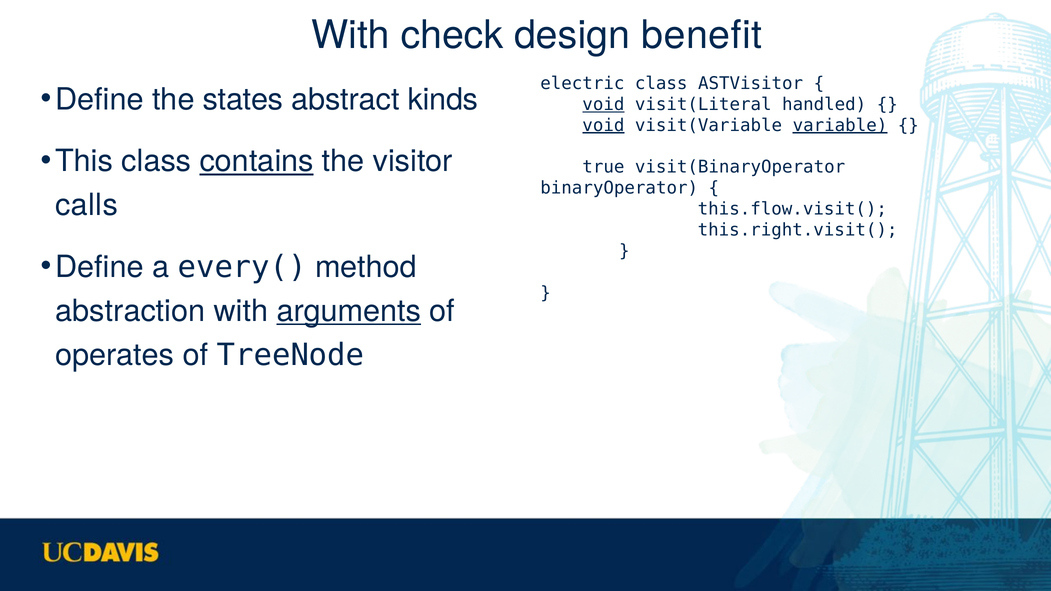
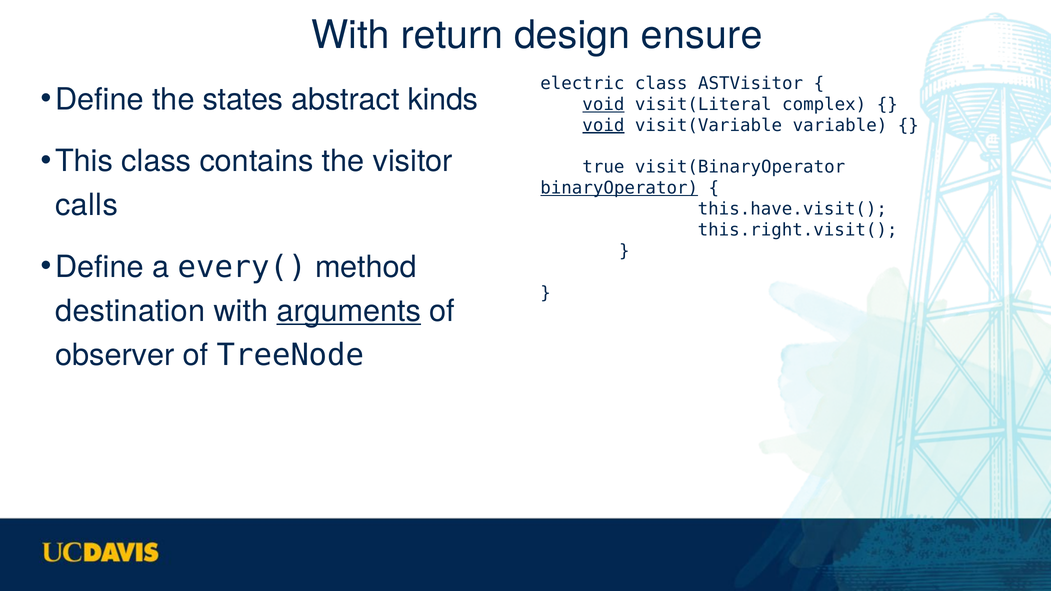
check: check -> return (452, 35)
benefit: benefit -> ensure (702, 35)
handled: handled -> complex (824, 104)
variable underline: present -> none (840, 125)
contains underline: present -> none (257, 161)
binaryOperator underline: none -> present (619, 188)
this.flow.visit(: this.flow.visit( -> this.have.visit( (792, 209)
abstraction: abstraction -> destination (130, 311)
operates: operates -> observer (115, 355)
